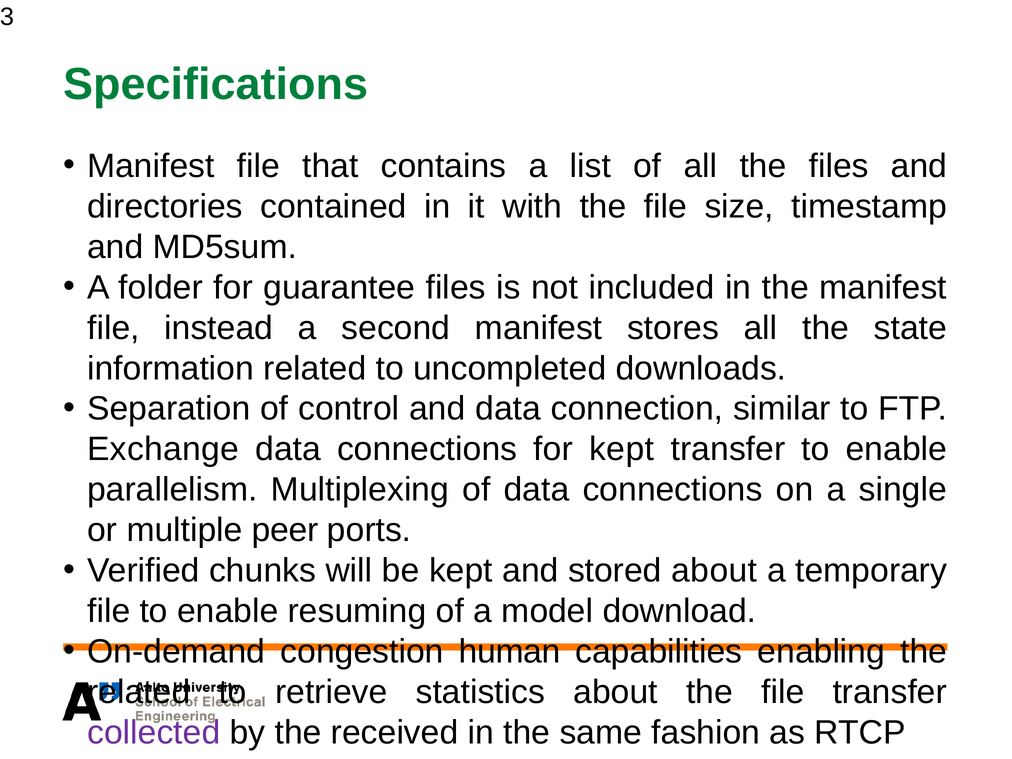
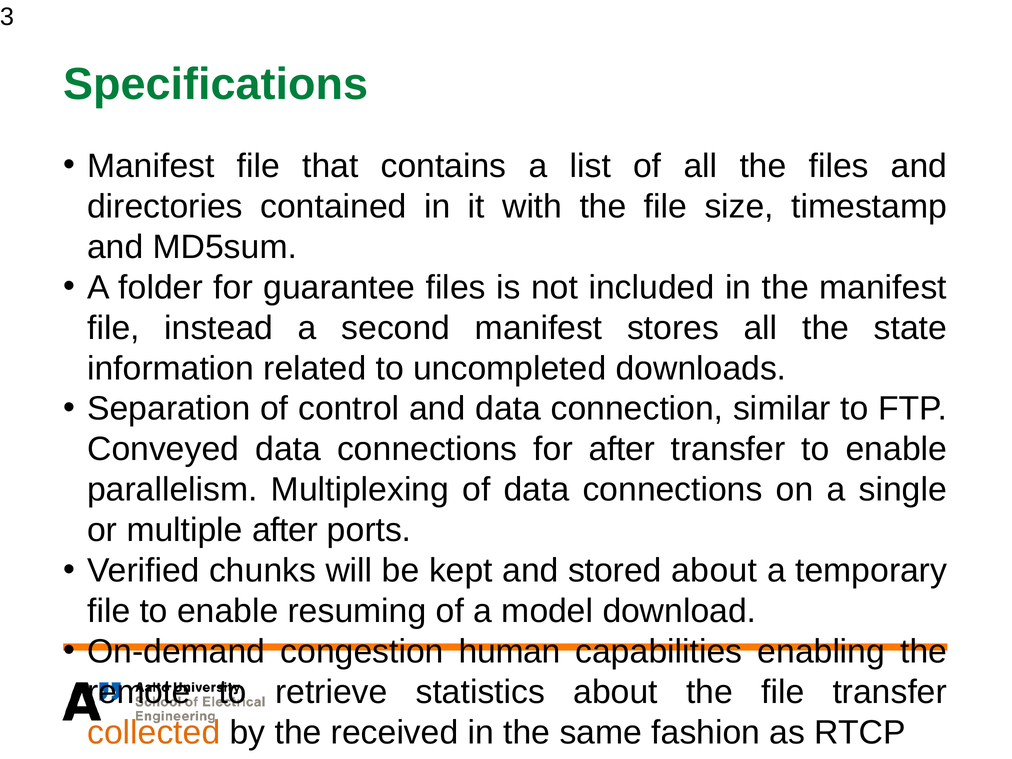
Exchange: Exchange -> Conveyed (163, 449)
for kept: kept -> after (622, 449)
multiple peer: peer -> after (285, 530)
related: related -> remote (139, 692)
collected colour: purple -> orange (154, 733)
